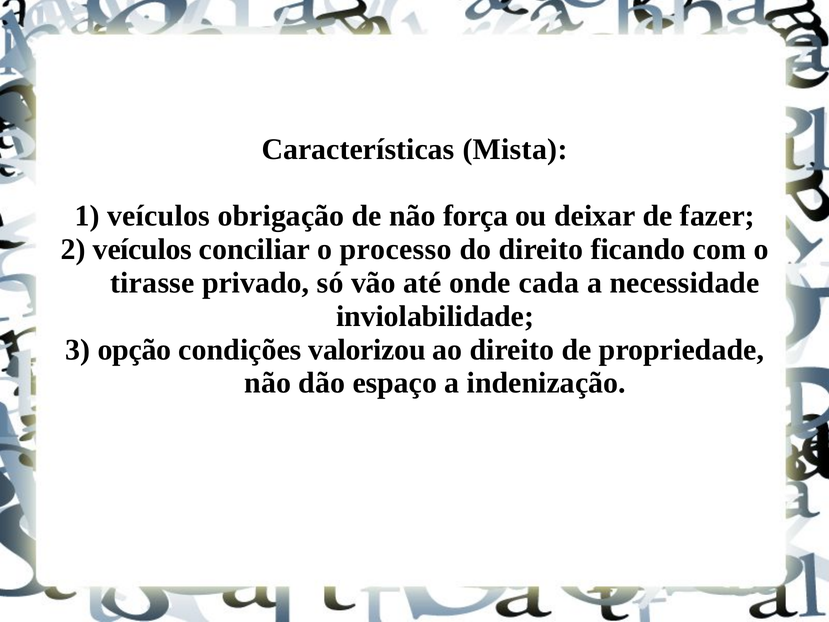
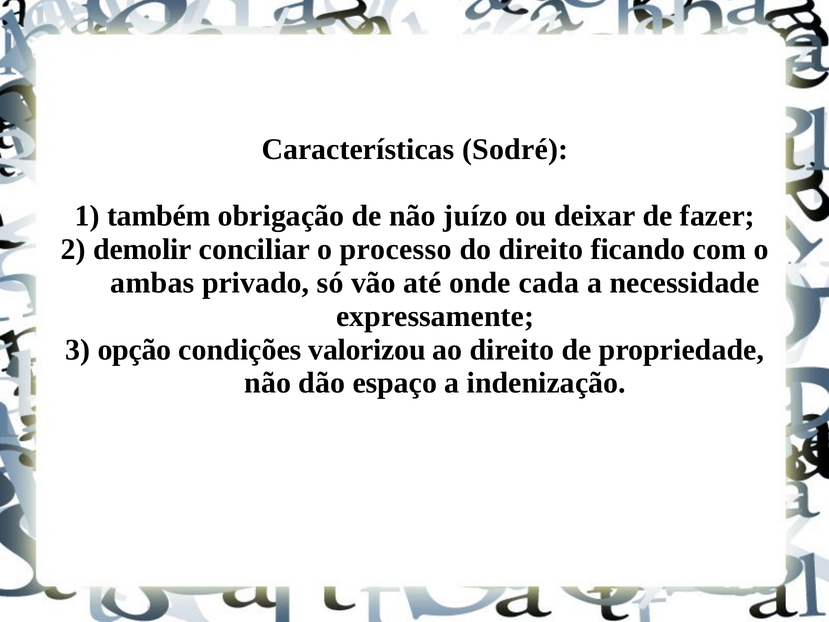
Mista: Mista -> Sodré (515, 149)
1 veículos: veículos -> também (159, 216)
força: força -> juízo (475, 216)
2 veículos: veículos -> demolir (142, 249)
tirasse: tirasse -> ambas (152, 283)
inviolabilidade: inviolabilidade -> expressamente (435, 316)
